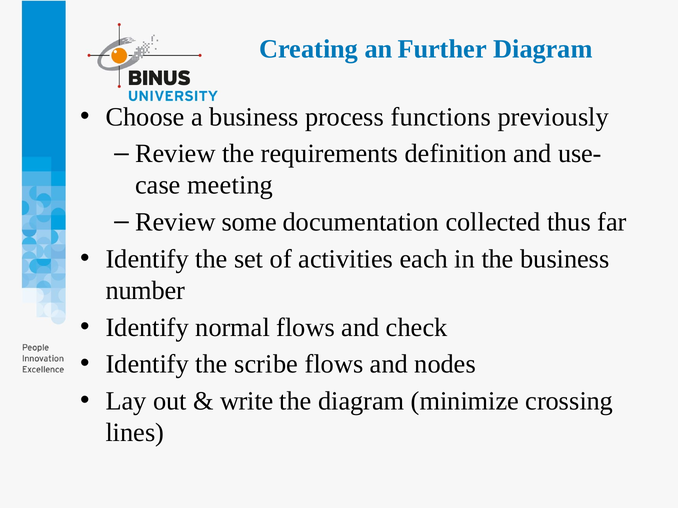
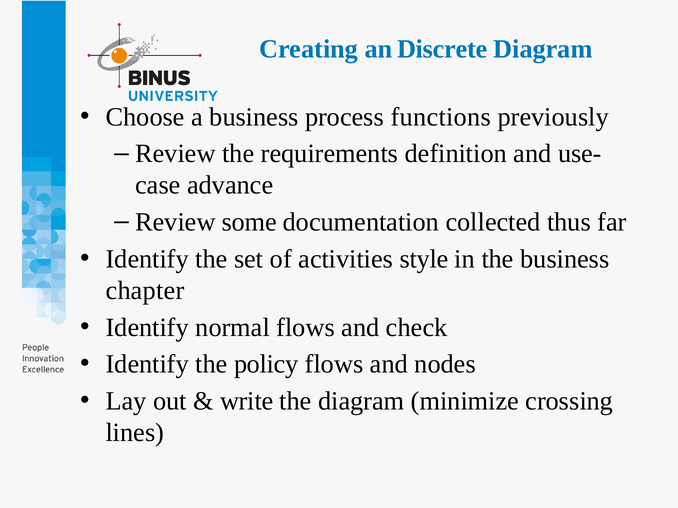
Further: Further -> Discrete (442, 49)
meeting: meeting -> advance (230, 185)
each: each -> style (424, 259)
number: number -> chapter (145, 291)
scribe: scribe -> policy (266, 365)
